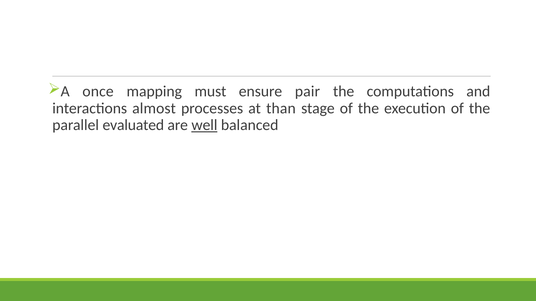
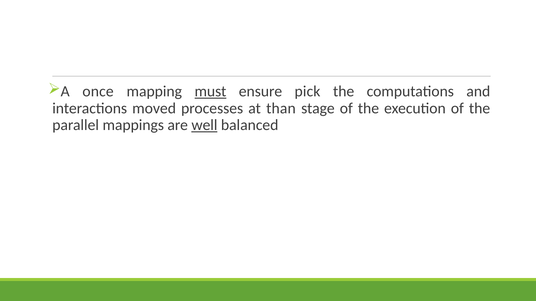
must underline: none -> present (210, 92)
pair: pair -> pick (307, 92)
almost: almost -> moved (154, 108)
evaluated: evaluated -> mappings (133, 125)
